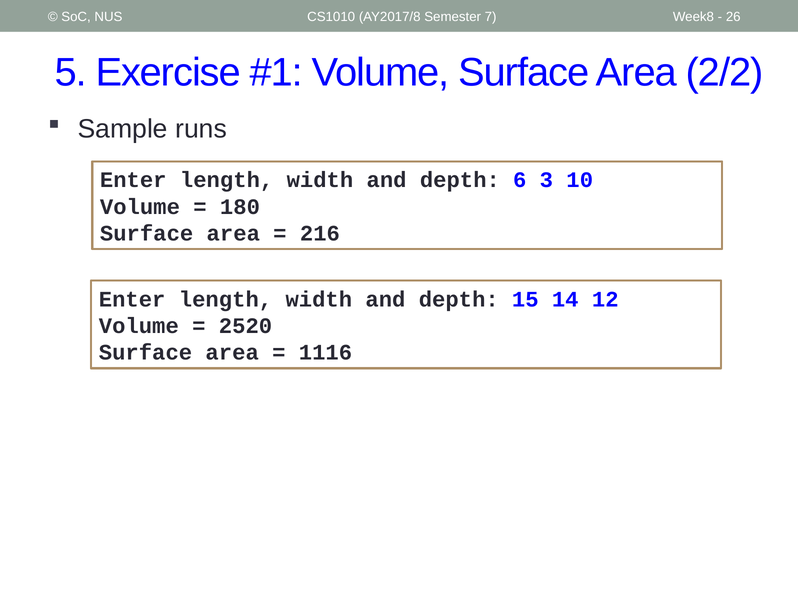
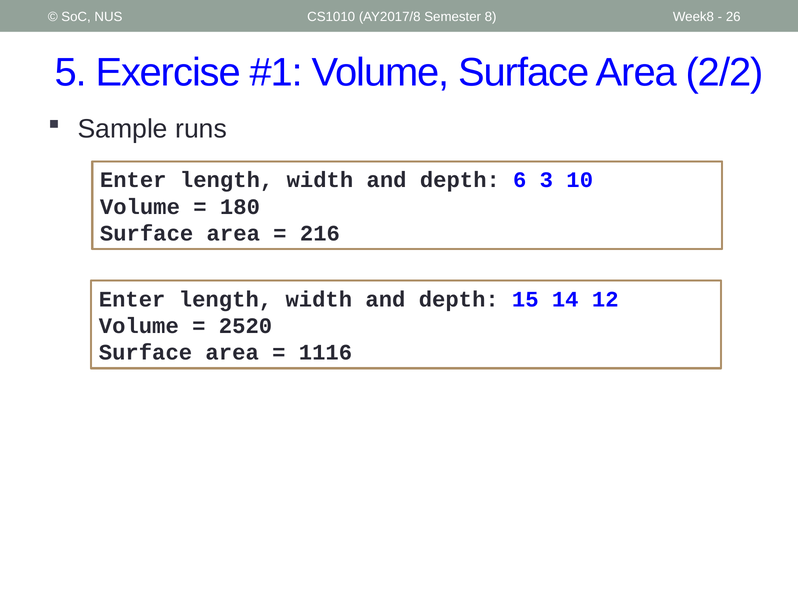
7: 7 -> 8 (491, 17)
